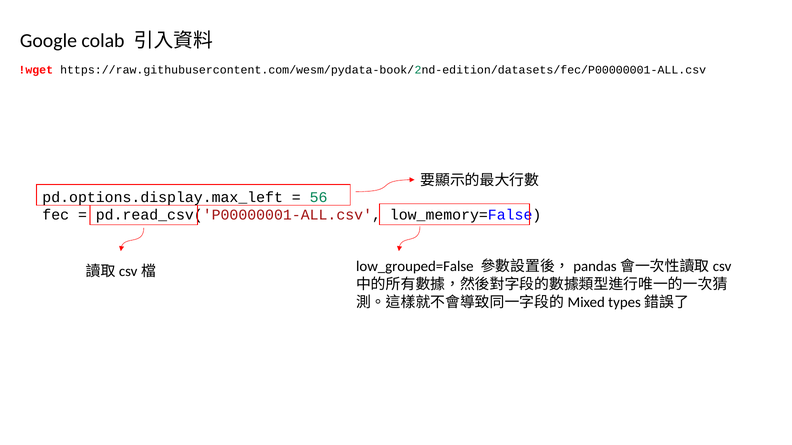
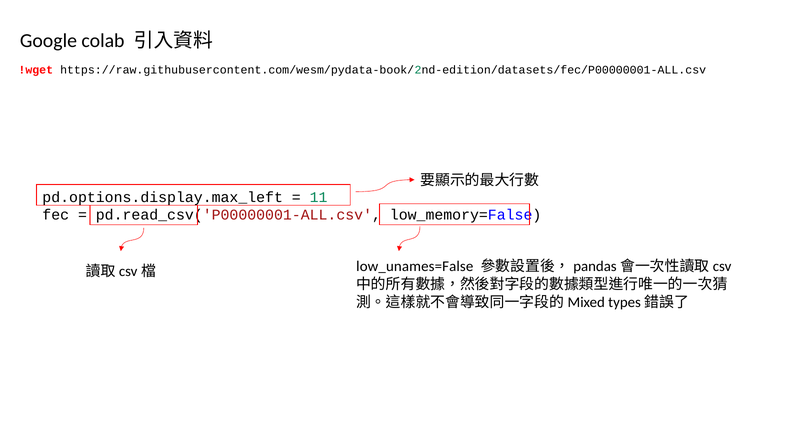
56: 56 -> 11 (319, 197)
low_grouped=False: low_grouped=False -> low_unames=False (415, 267)
